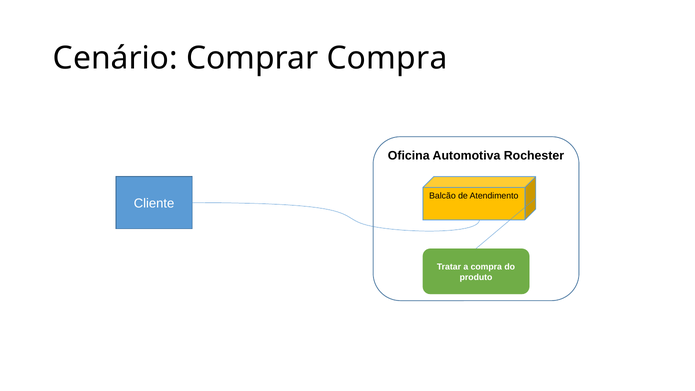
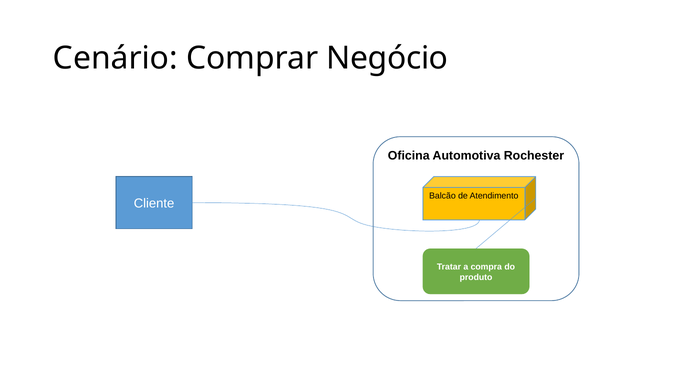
Comprar Compra: Compra -> Negócio (387, 58)
